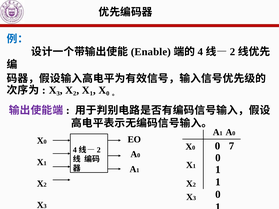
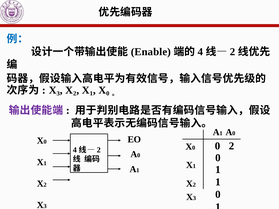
0 7: 7 -> 2 (231, 146)
